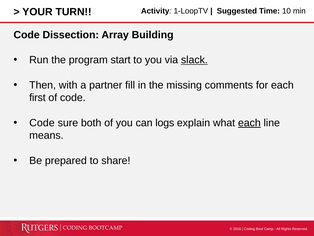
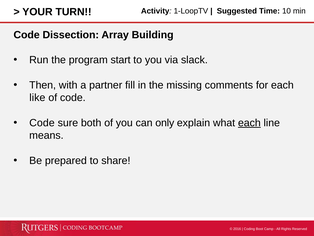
slack underline: present -> none (194, 60)
first: first -> like (37, 98)
logs: logs -> only (165, 123)
